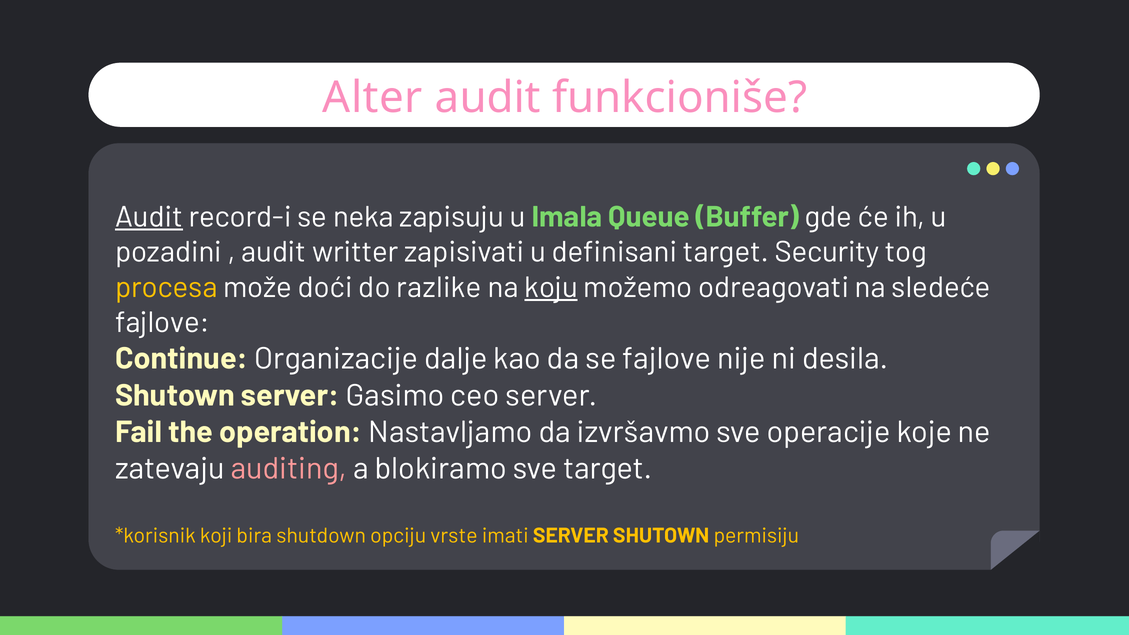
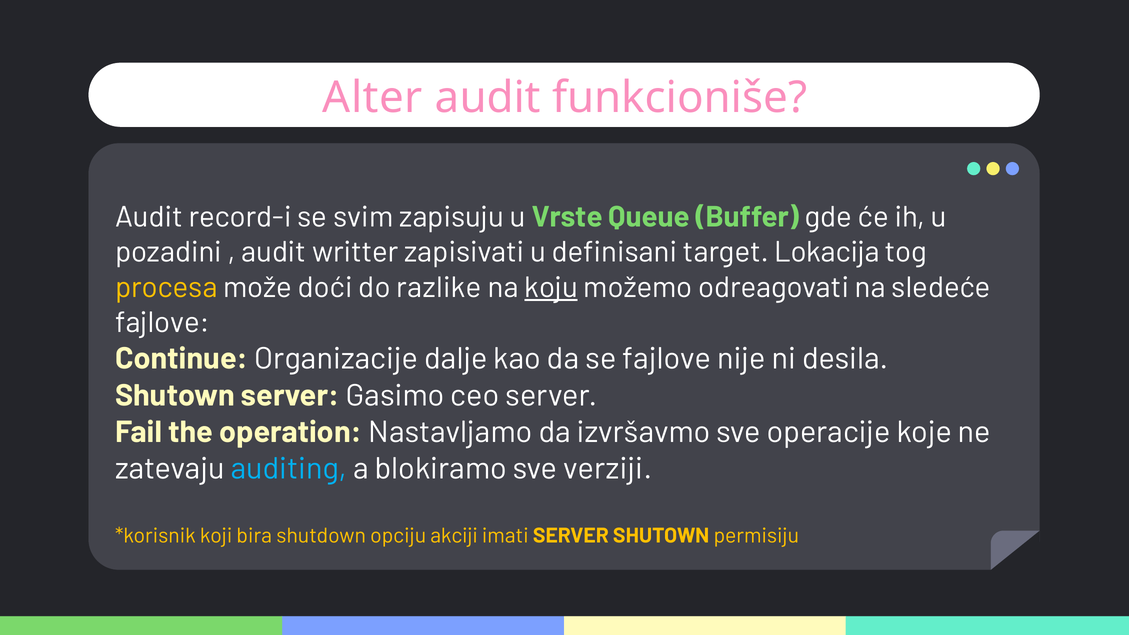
Audit underline: present -> none (149, 217)
neka: neka -> svim (363, 217)
Imala: Imala -> Vrste (567, 217)
Security: Security -> Lokacija (827, 252)
auditing colour: pink -> light blue (289, 469)
sve target: target -> verziji (608, 469)
vrste: vrste -> akciji (454, 536)
